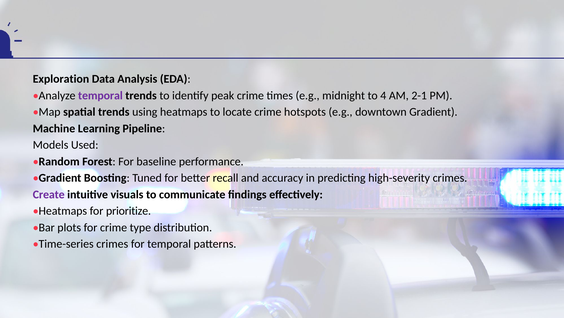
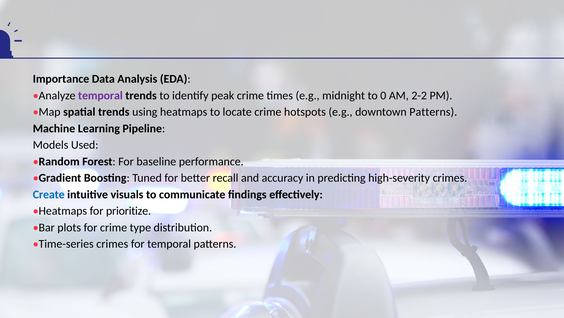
Exploration: Exploration -> Importance (61, 79)
4: 4 -> 0 (383, 95)
2-1: 2-1 -> 2-2 (419, 95)
downtown Gradient: Gradient -> Patterns (433, 112)
Create colour: purple -> blue (49, 194)
